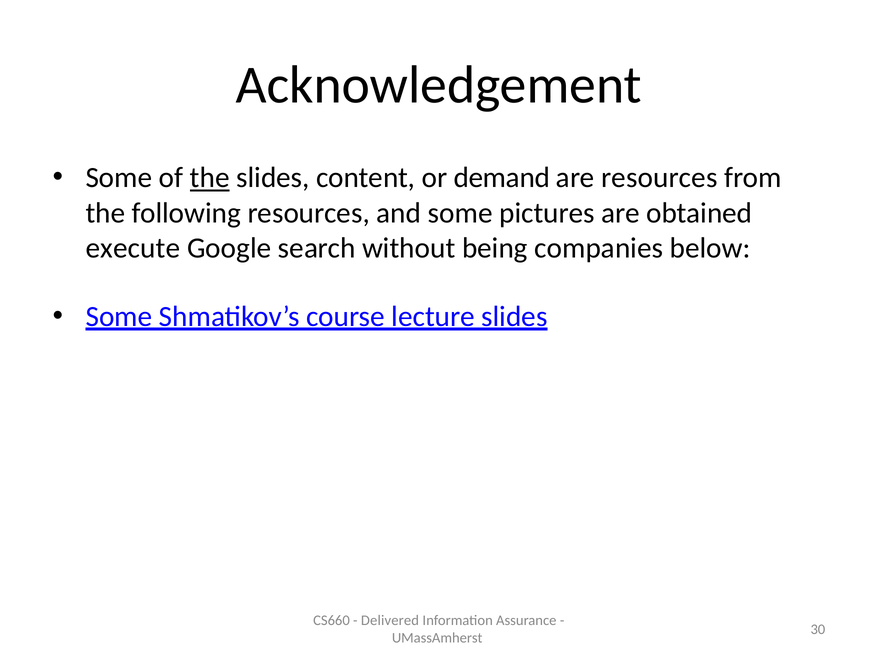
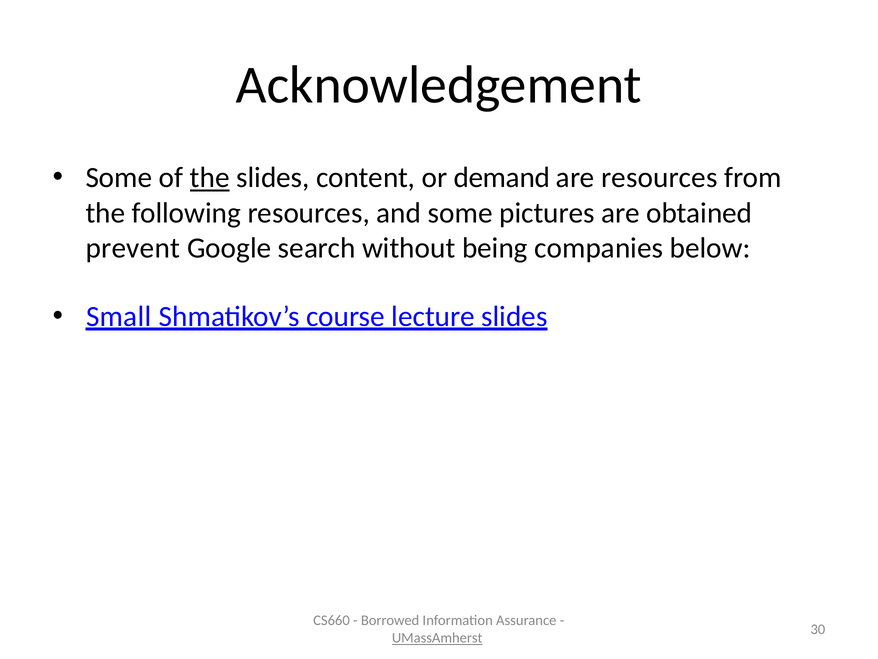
execute: execute -> prevent (133, 248)
Some: Some -> Small (119, 316)
Delivered: Delivered -> Borrowed (390, 620)
UMassAmherst underline: none -> present (437, 638)
